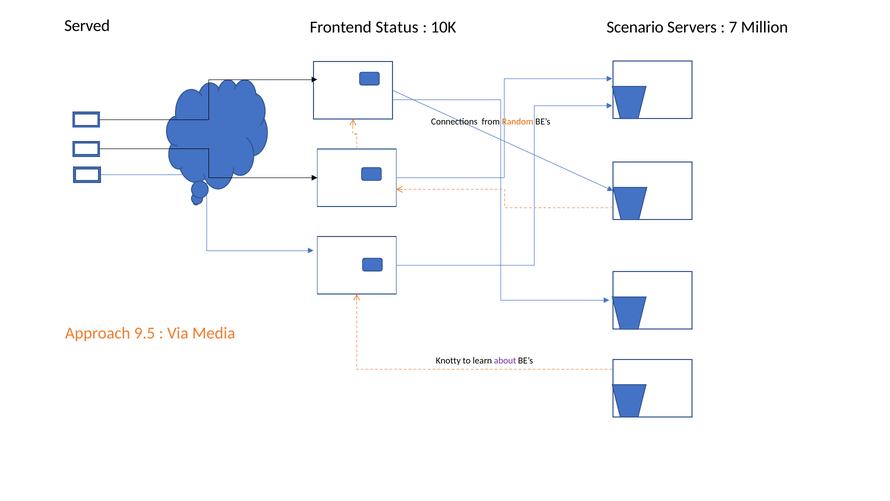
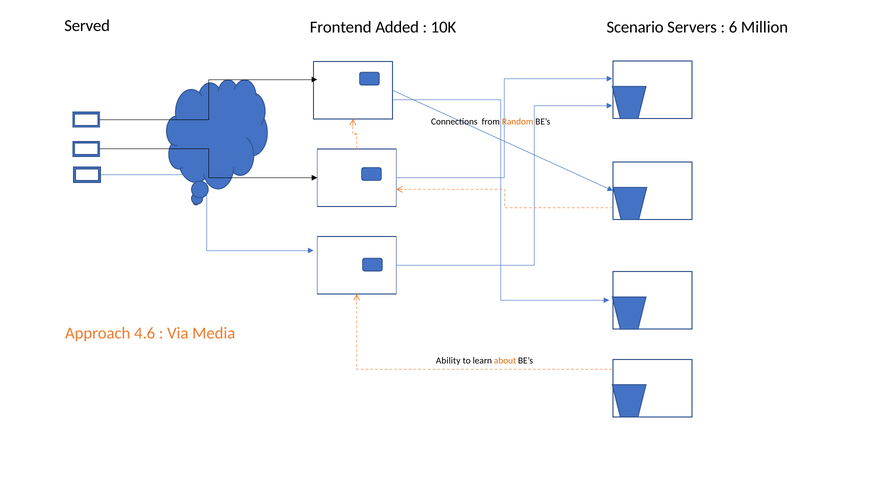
Status: Status -> Added (397, 27)
7: 7 -> 6 (733, 27)
9.5: 9.5 -> 4.6 (145, 333)
Knotty: Knotty -> Ability (448, 361)
about colour: purple -> orange (505, 361)
